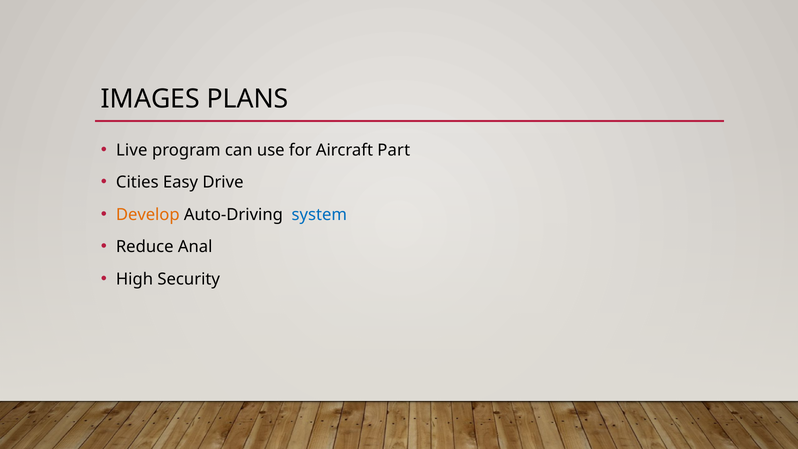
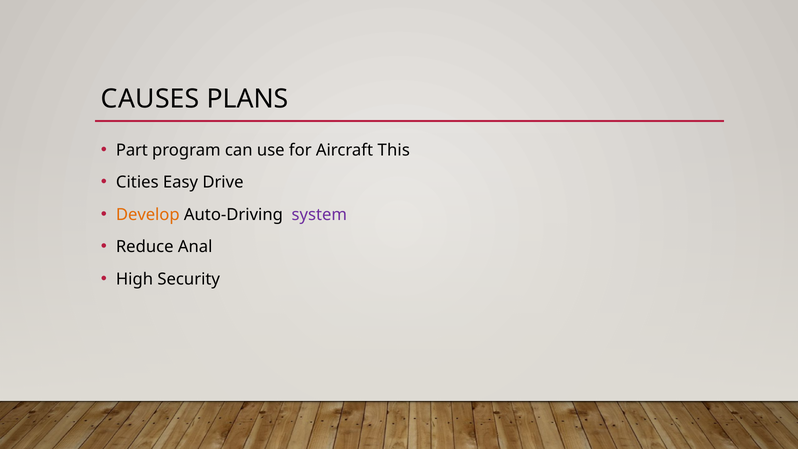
IMAGES: IMAGES -> CAUSES (150, 99)
Live: Live -> Part (132, 150)
Part: Part -> This (394, 150)
system colour: blue -> purple (319, 215)
